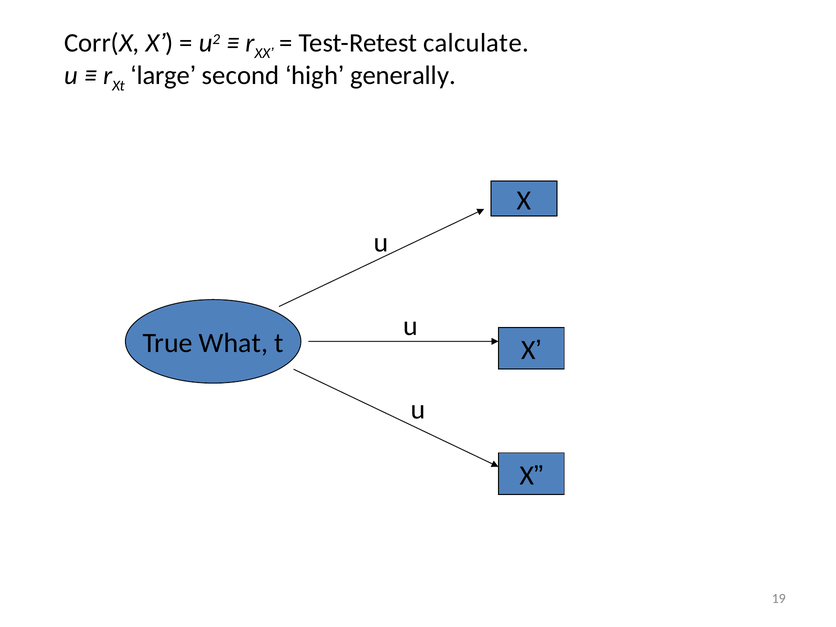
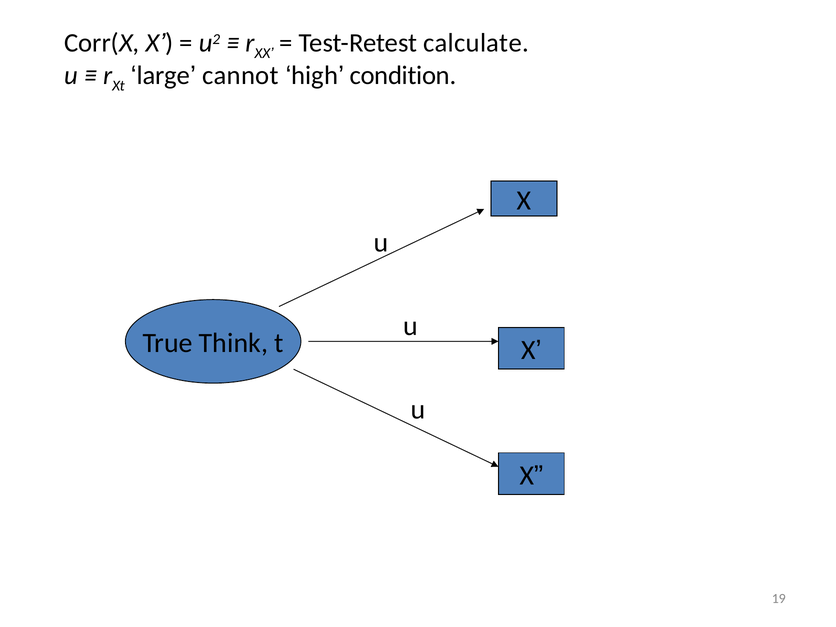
second: second -> cannot (241, 76)
generally: generally -> condition (403, 76)
What: What -> Think (233, 343)
